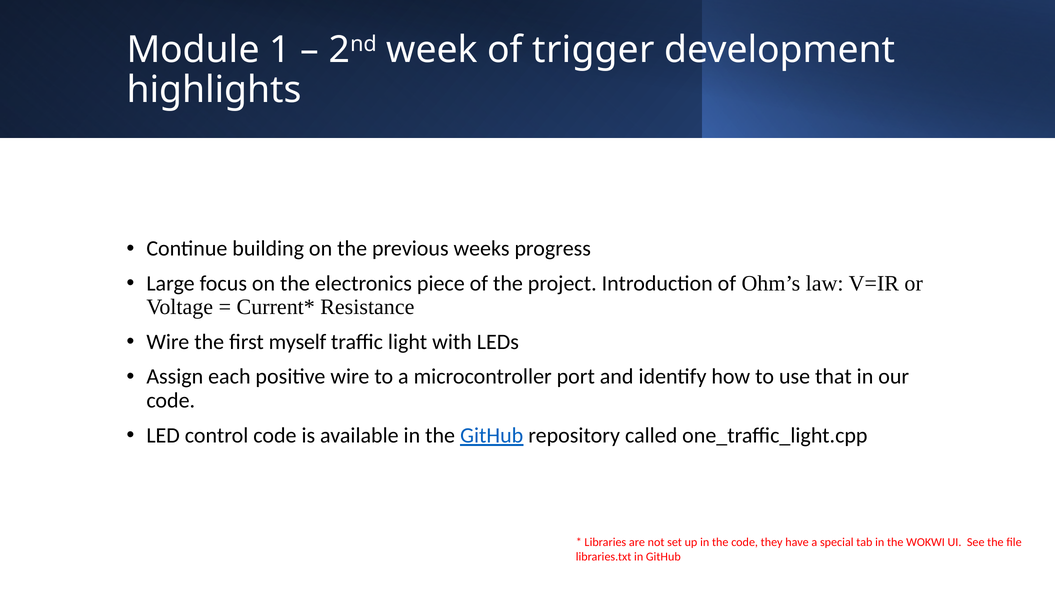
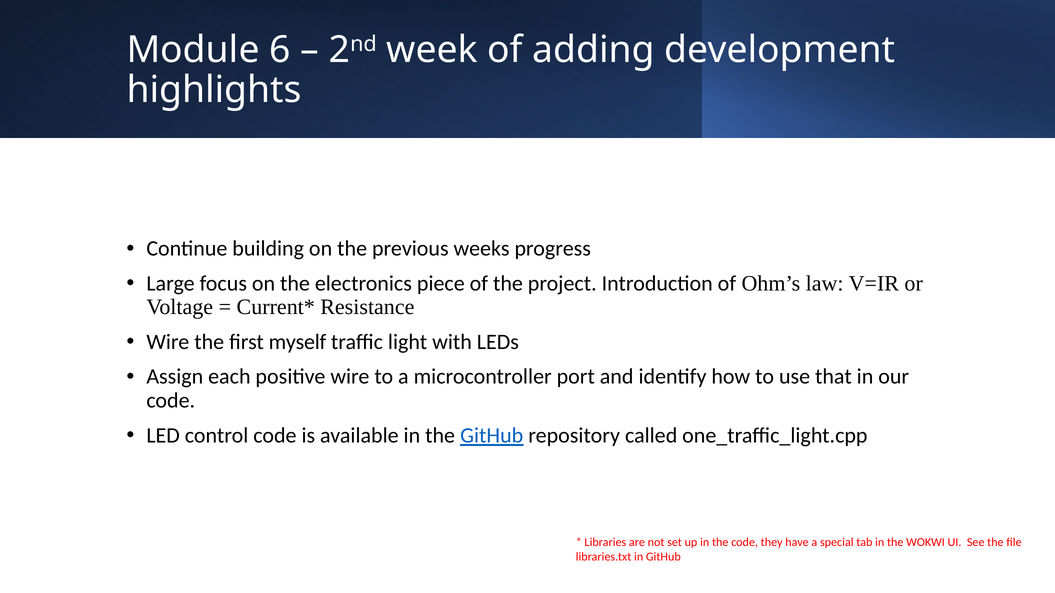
1: 1 -> 6 (280, 50)
trigger: trigger -> adding (594, 50)
